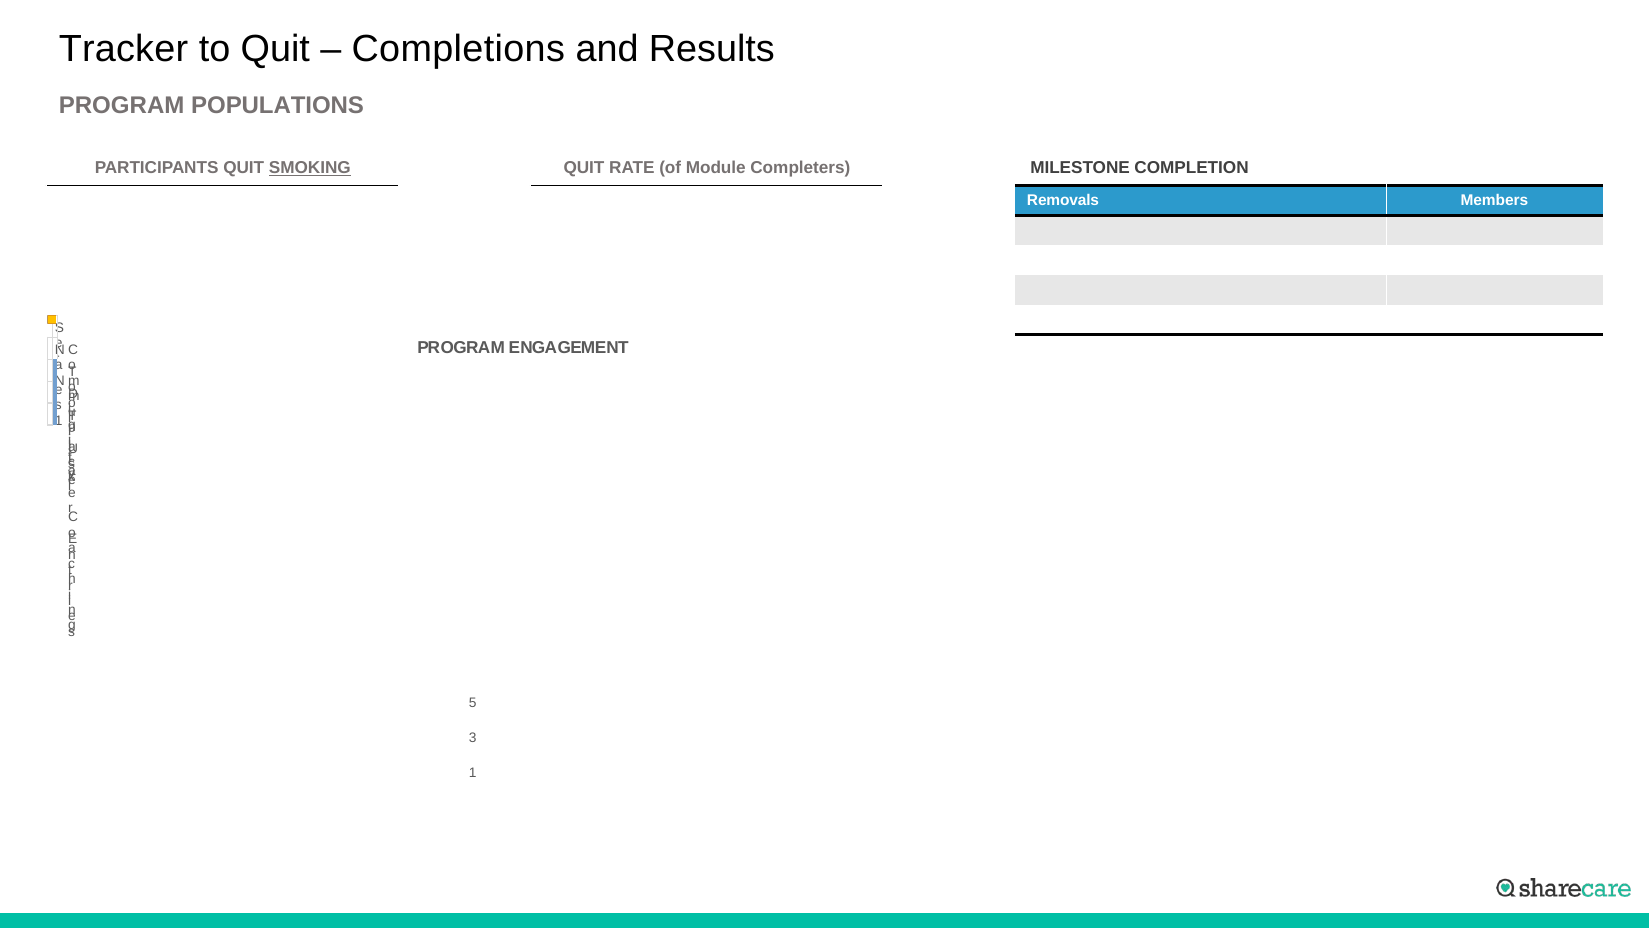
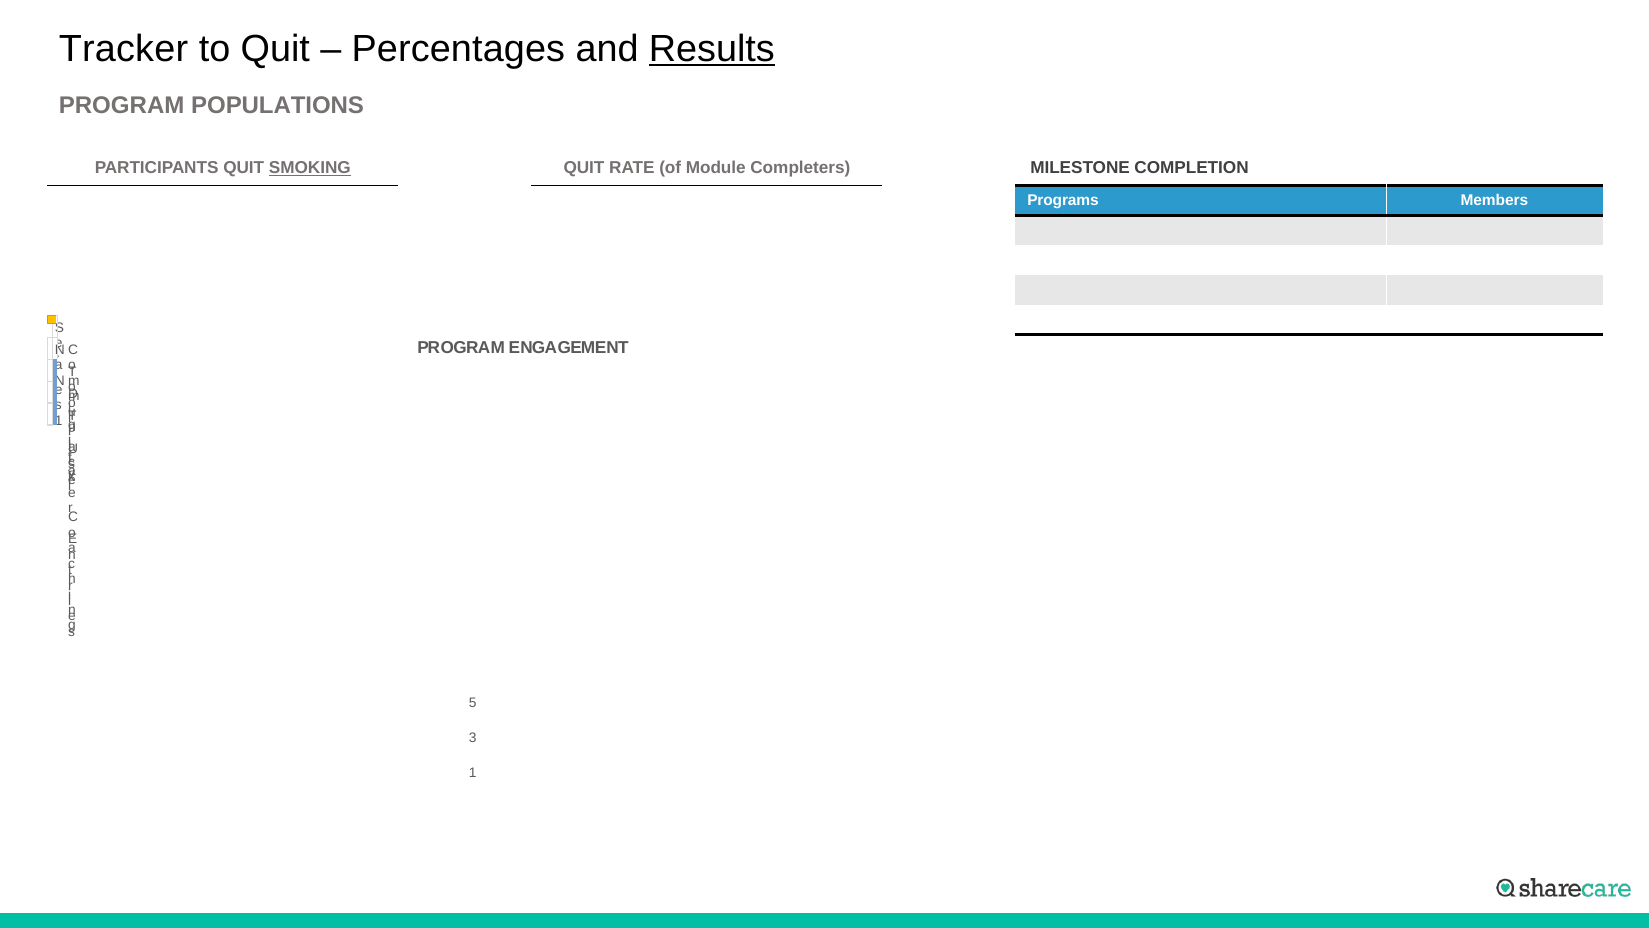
Completions: Completions -> Percentages (458, 49)
Results underline: none -> present (712, 49)
Removals: Removals -> Programs (1063, 200)
